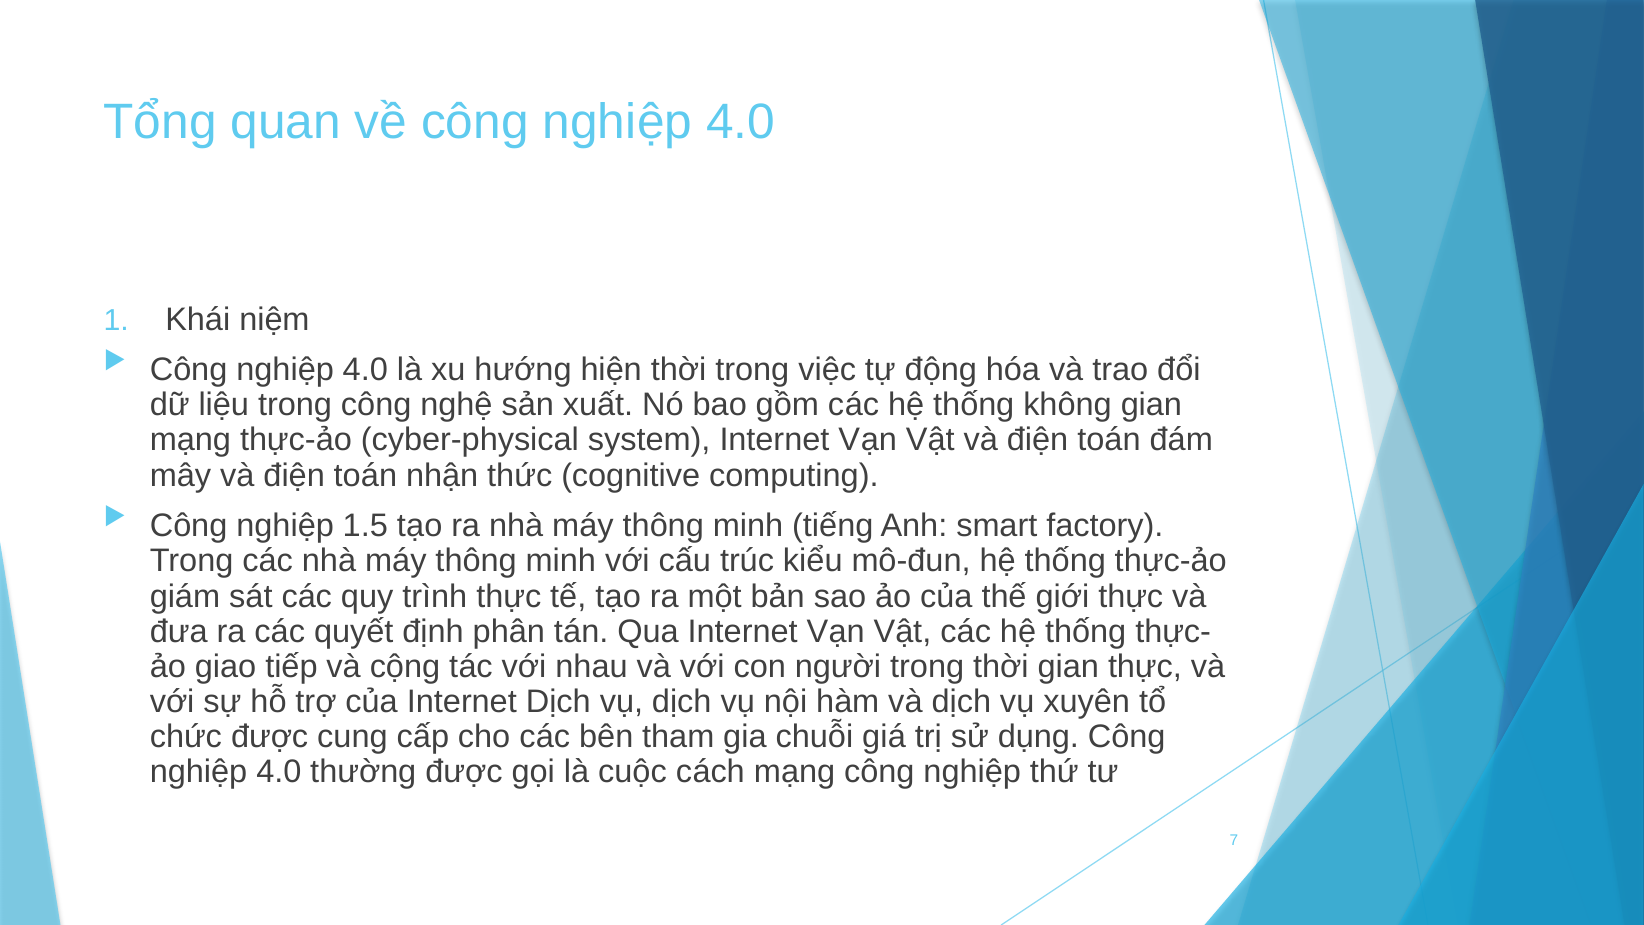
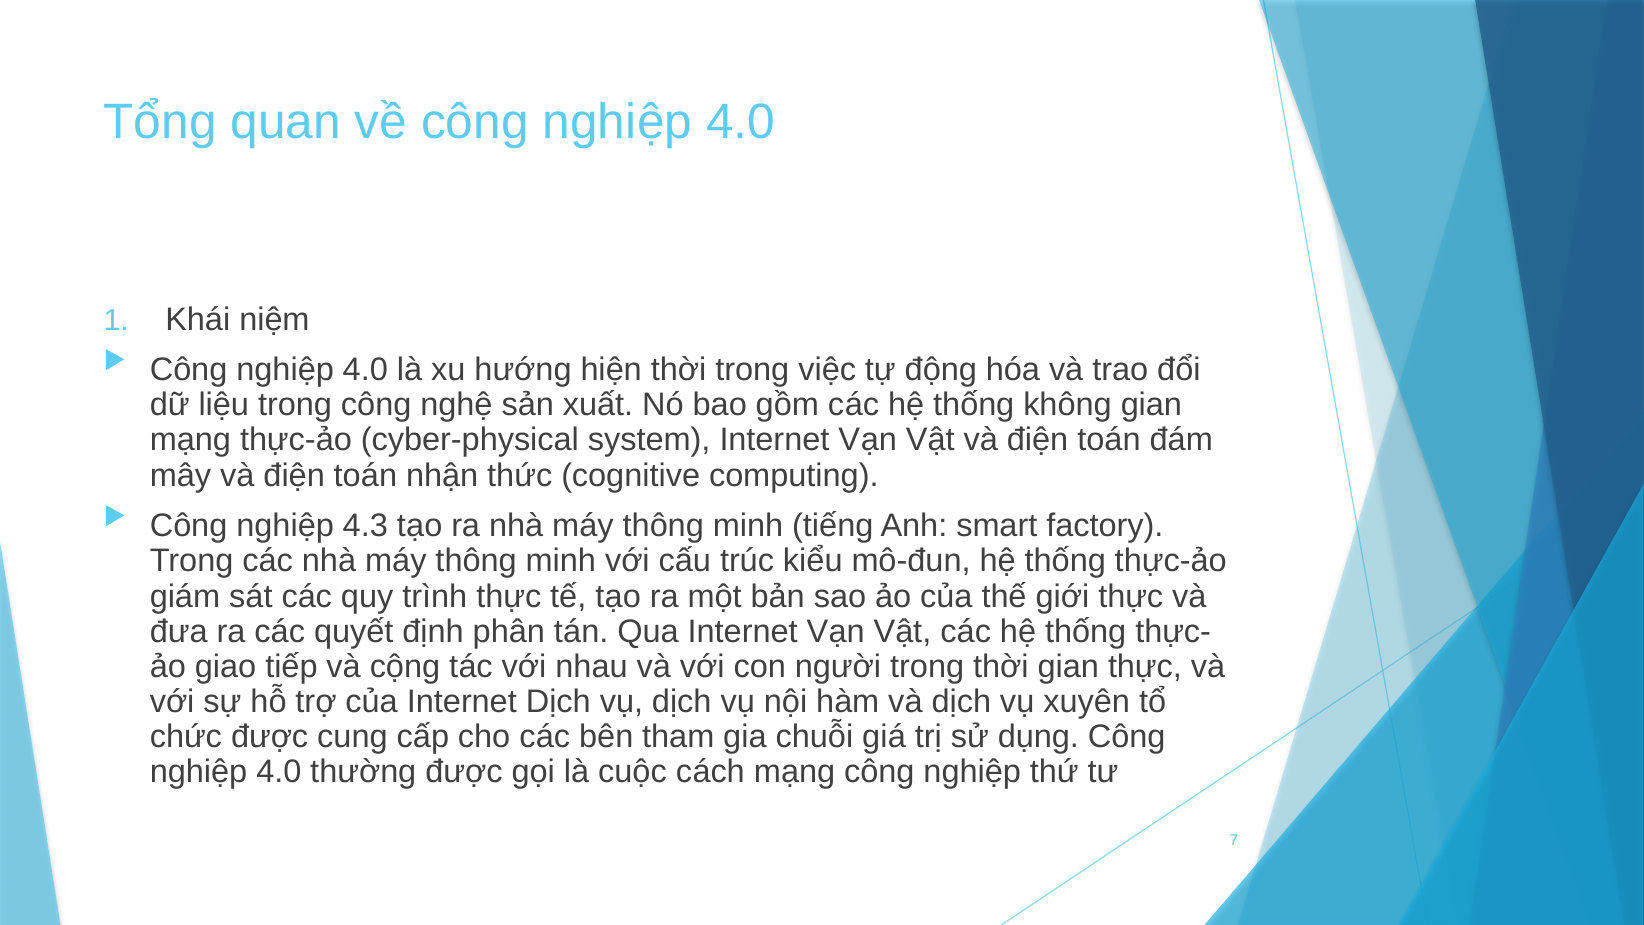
1.5: 1.5 -> 4.3 (365, 526)
